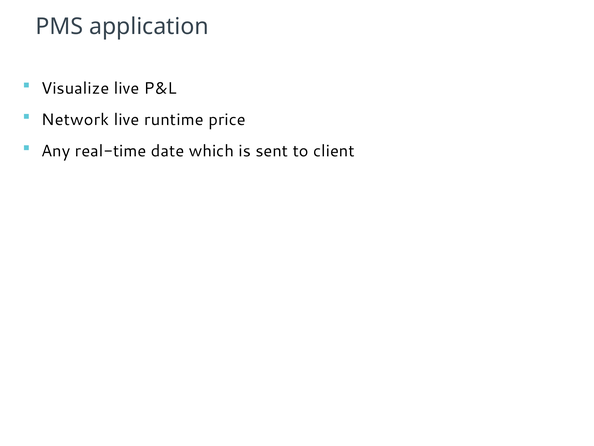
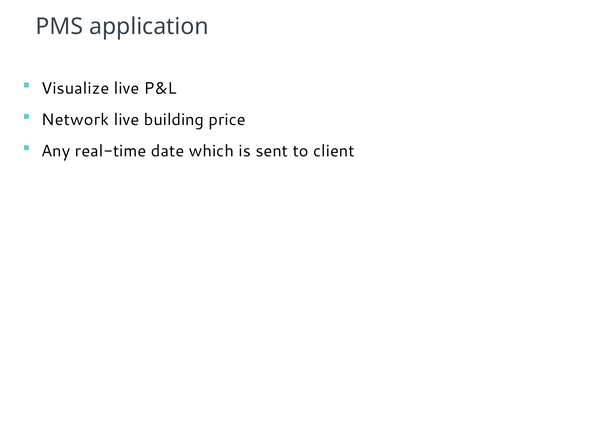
runtime: runtime -> building (174, 120)
